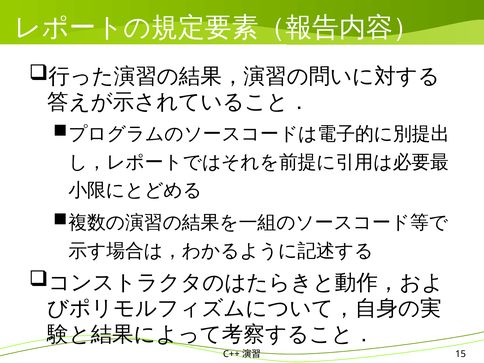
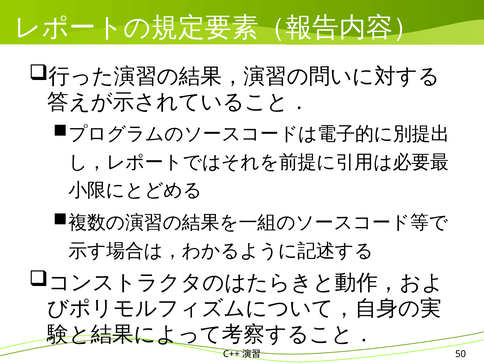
15: 15 -> 50 (461, 354)
